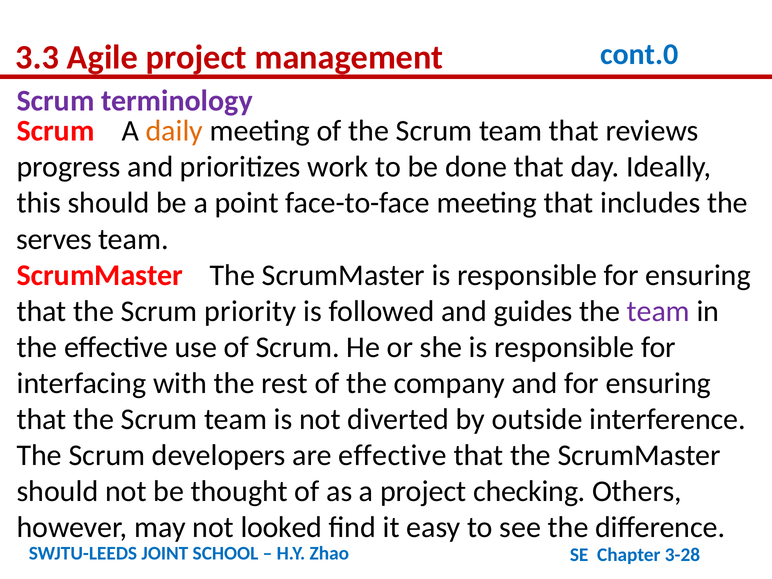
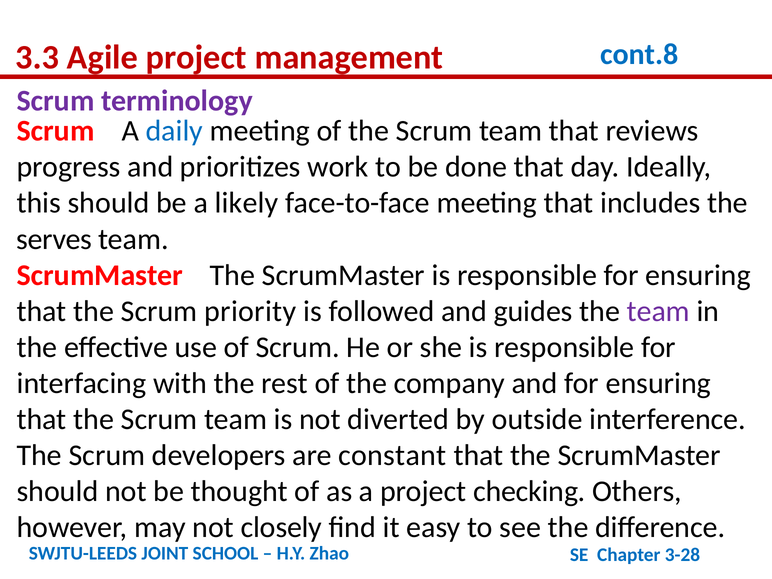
cont.0: cont.0 -> cont.8 (639, 54)
daily colour: orange -> blue (174, 131)
point: point -> likely (246, 203)
are effective: effective -> constant (392, 455)
looked: looked -> closely (281, 528)
